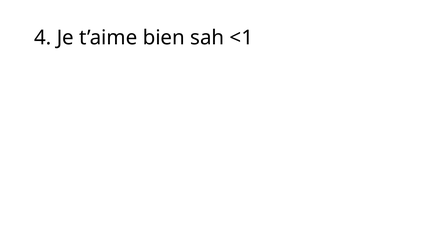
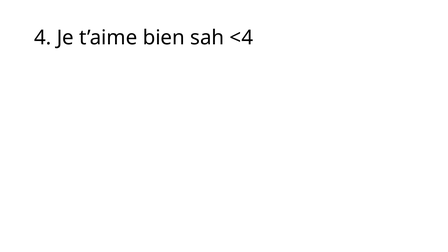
<1: <1 -> <4 (241, 38)
